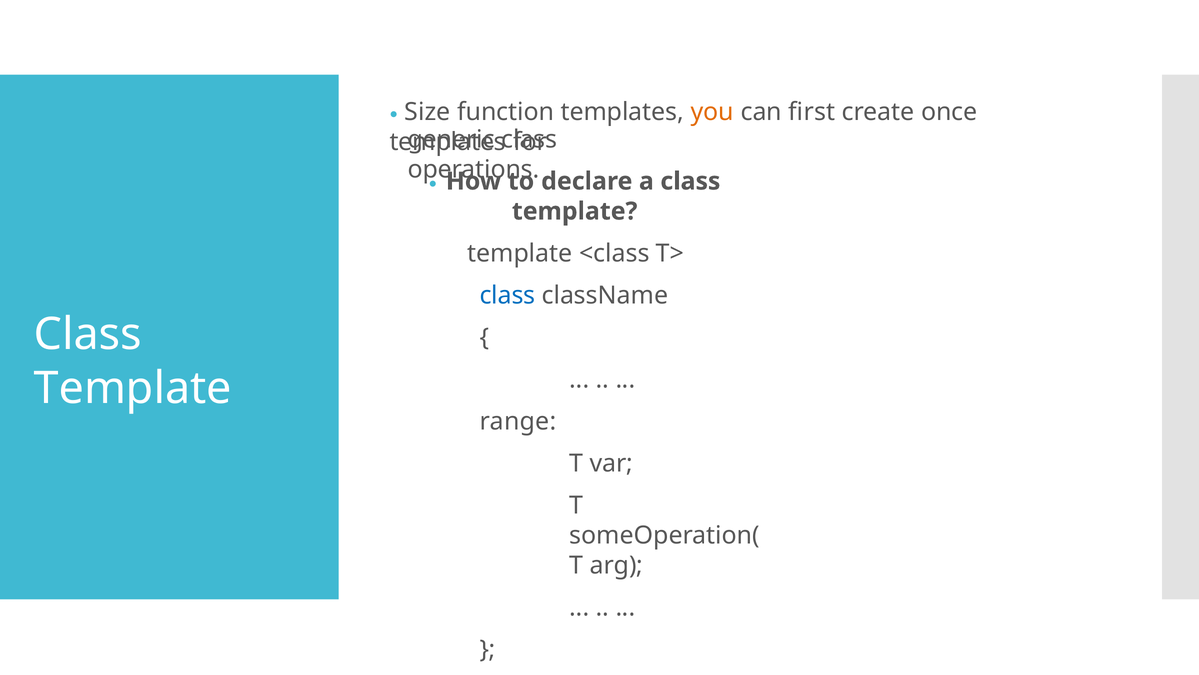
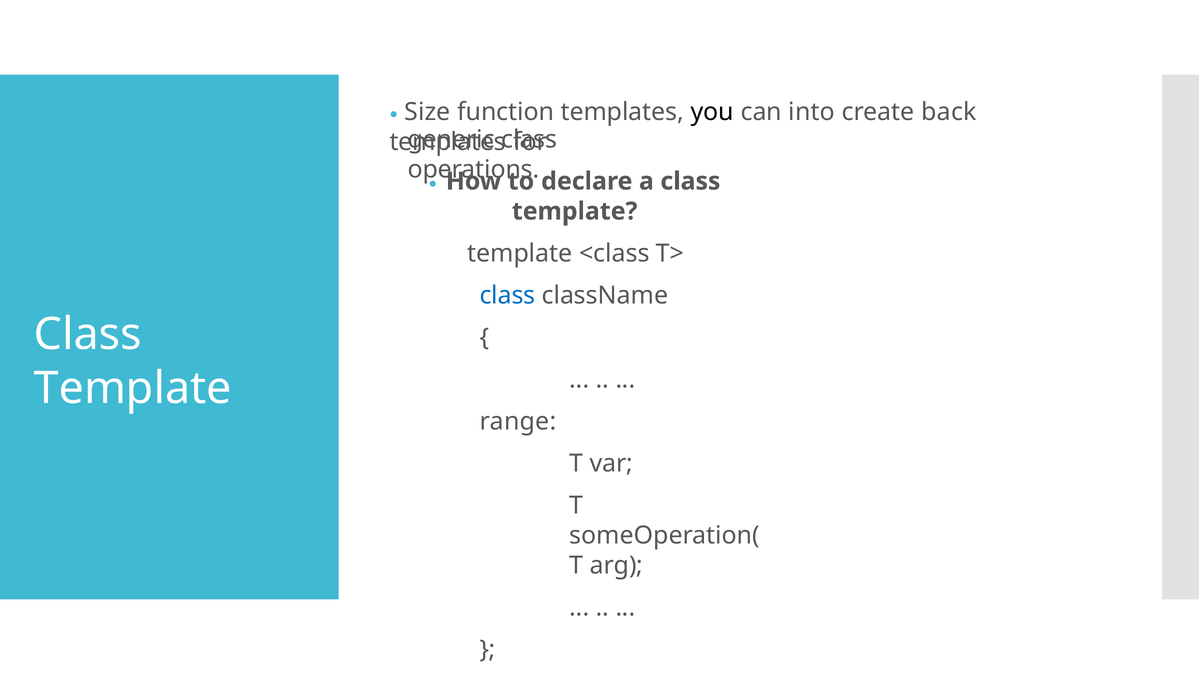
you colour: orange -> black (712, 112)
first: first -> into (812, 112)
once: once -> back (949, 112)
